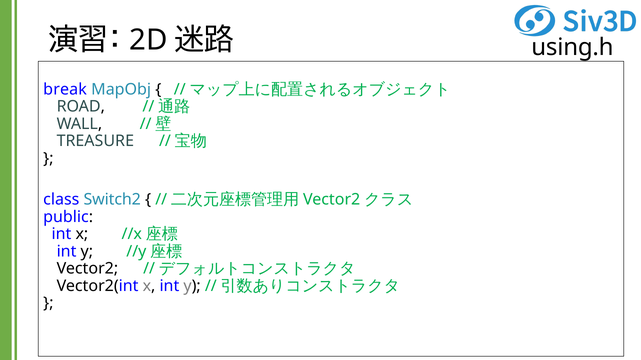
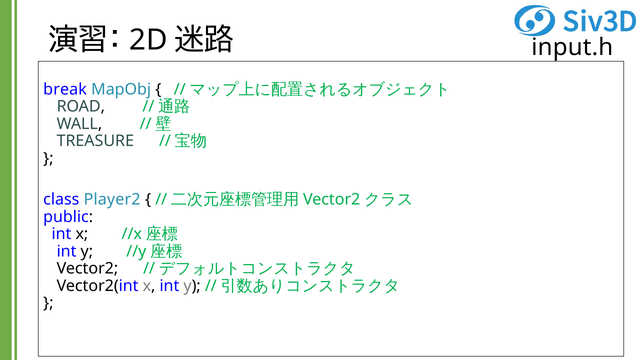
using.h: using.h -> input.h (572, 48)
Switch2: Switch2 -> Player2 (112, 200)
